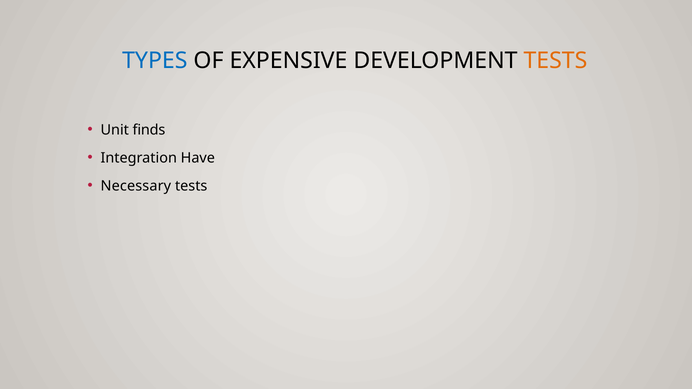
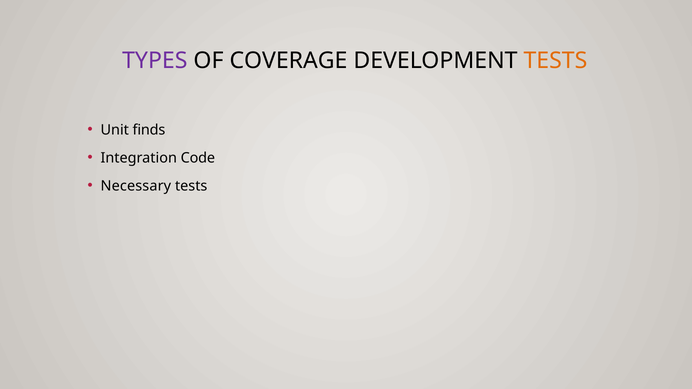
TYPES colour: blue -> purple (155, 61)
EXPENSIVE: EXPENSIVE -> COVERAGE (288, 61)
Have: Have -> Code (198, 158)
